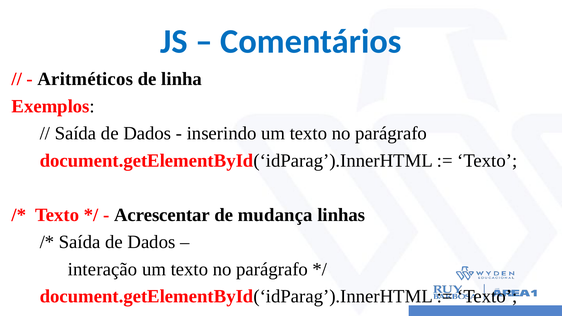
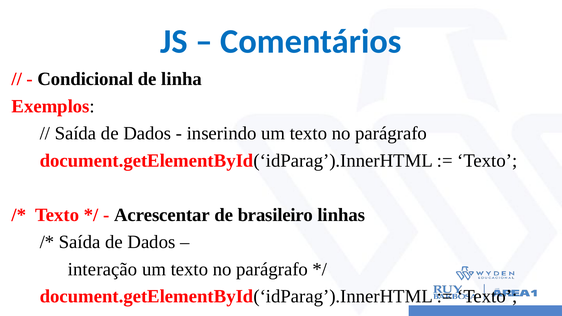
Aritméticos: Aritméticos -> Condicional (85, 79)
mudança: mudança -> brasileiro (275, 215)
